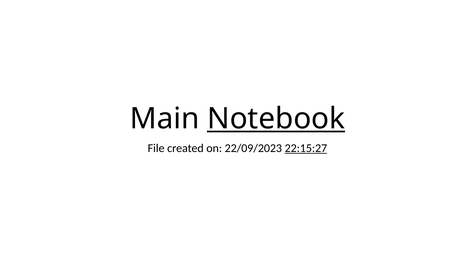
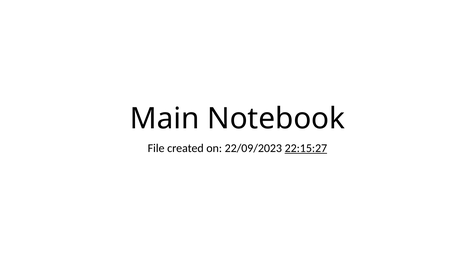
Notebook underline: present -> none (276, 119)
